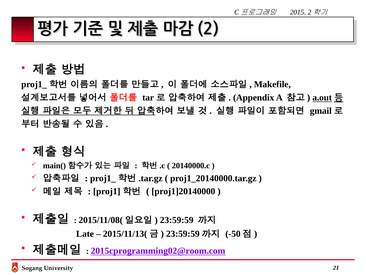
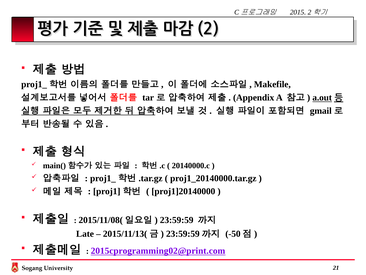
2015cprogramming02@room.com: 2015cprogramming02@room.com -> 2015cprogramming02@print.com (158, 250)
